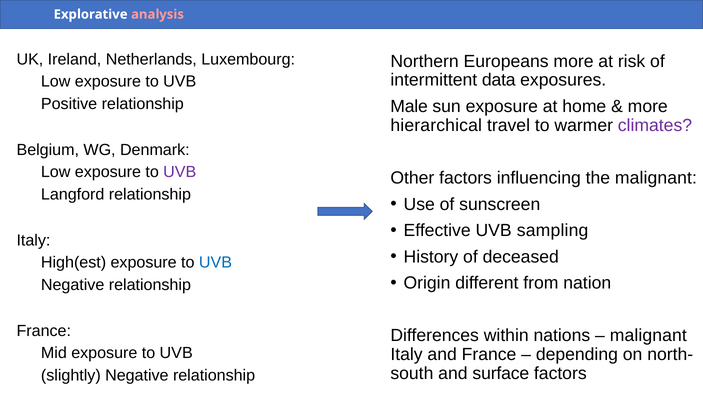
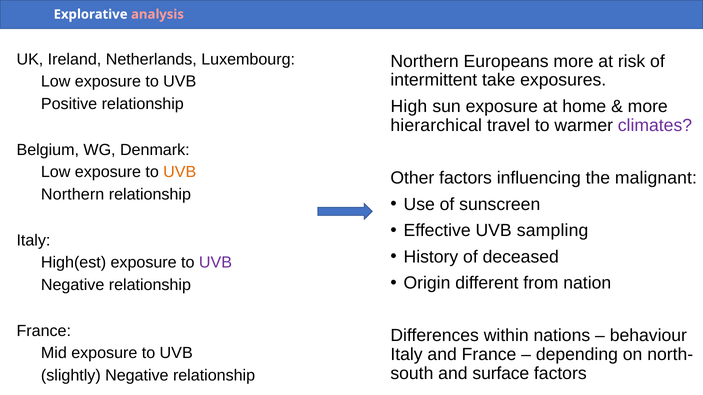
data: data -> take (499, 80)
Male: Male -> High (409, 107)
UVB colour: purple -> orange (180, 172)
Langford: Langford -> Northern (73, 194)
UVB colour: blue -> purple (215, 263)
malignant: malignant -> behaviour (648, 336)
